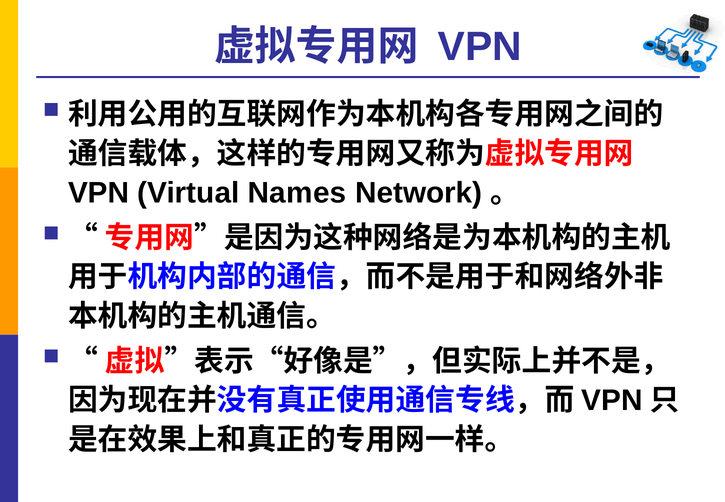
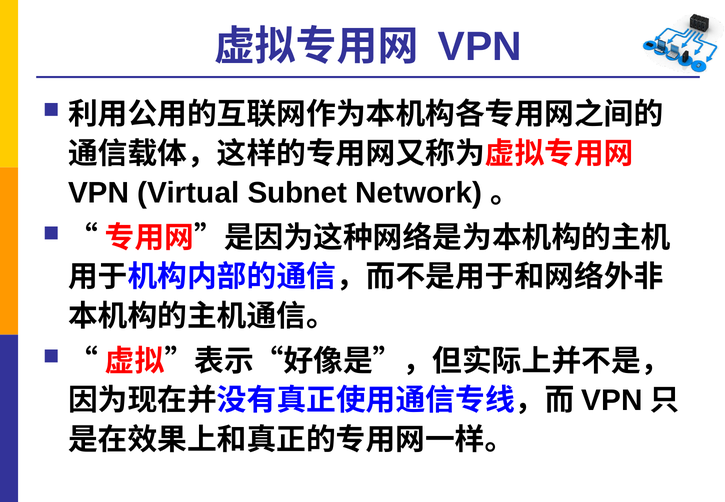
Names: Names -> Subnet (297, 193)
